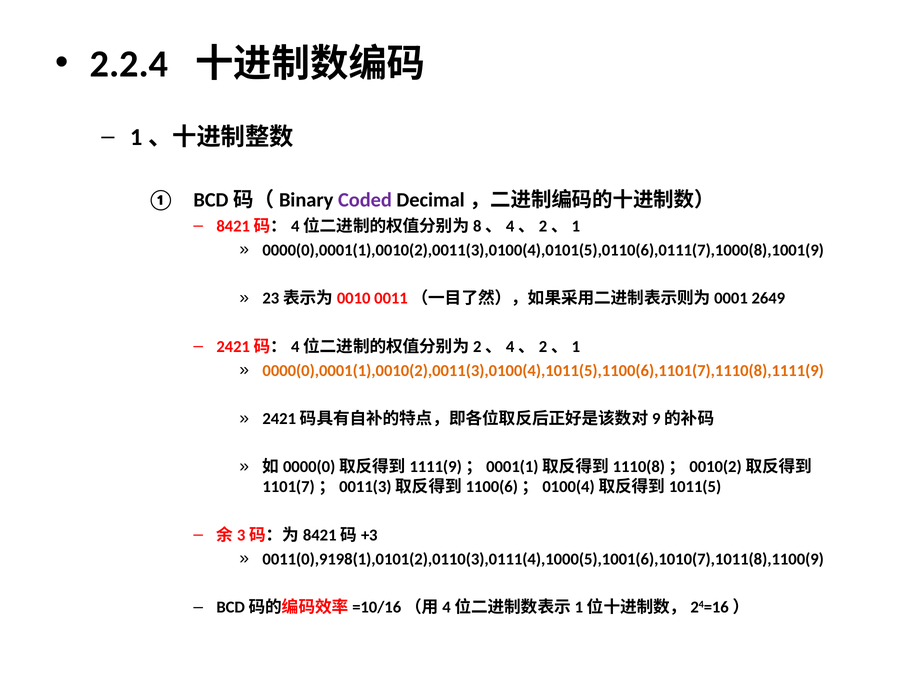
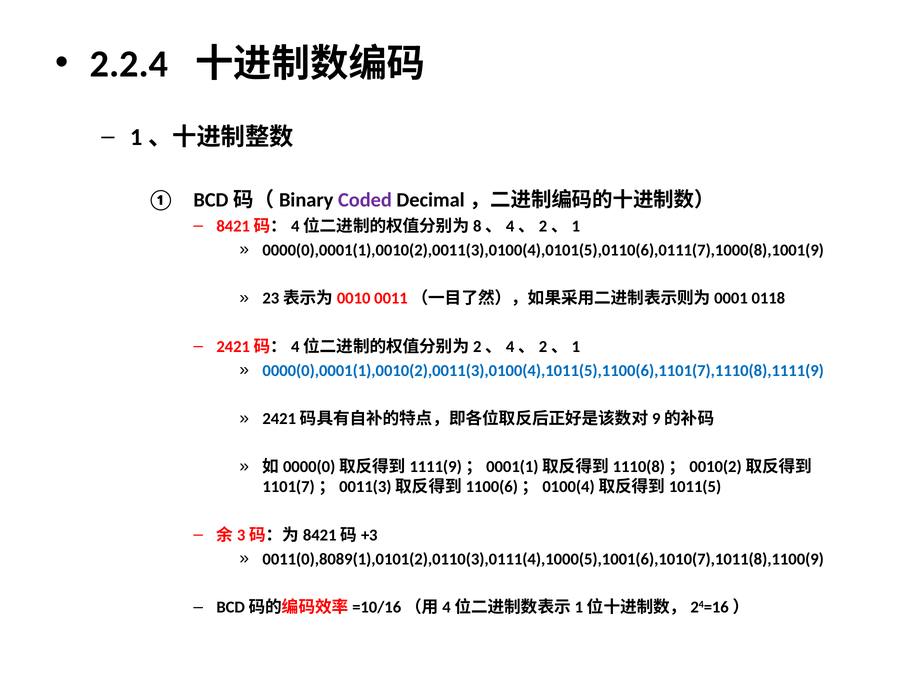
2649: 2649 -> 0118 (768, 298)
0000(0),0001(1),0010(2),0011(3),0100(4),1011(5),1100(6),1101(7),1110(8),1111(9 colour: orange -> blue (543, 370)
0011(0),9198(1),0101(2),0110(3),0111(4),1000(5),1001(6),1010(7),1011(8),1100(9: 0011(0),9198(1),0101(2),0110(3),0111(4),1000(5),1001(6),1010(7),1011(8),1100(9 -> 0011(0),8089(1),0101(2),0110(3),0111(4),1000(5),1001(6),1010(7),1011(8),1100(9 (543, 559)
